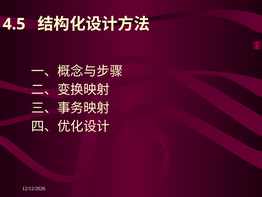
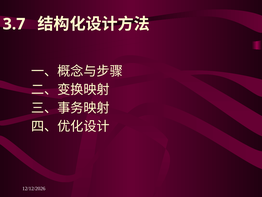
4.5: 4.5 -> 3.7 (14, 24)
